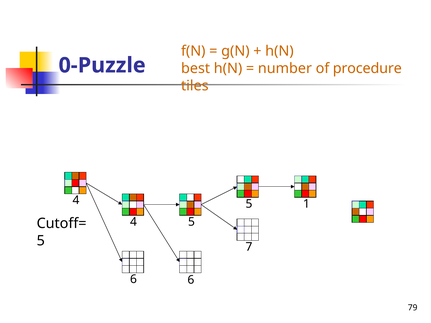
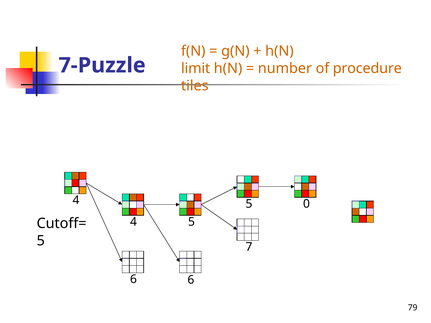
0-Puzzle: 0-Puzzle -> 7-Puzzle (102, 65)
best: best -> limit (196, 69)
1: 1 -> 0 (306, 204)
